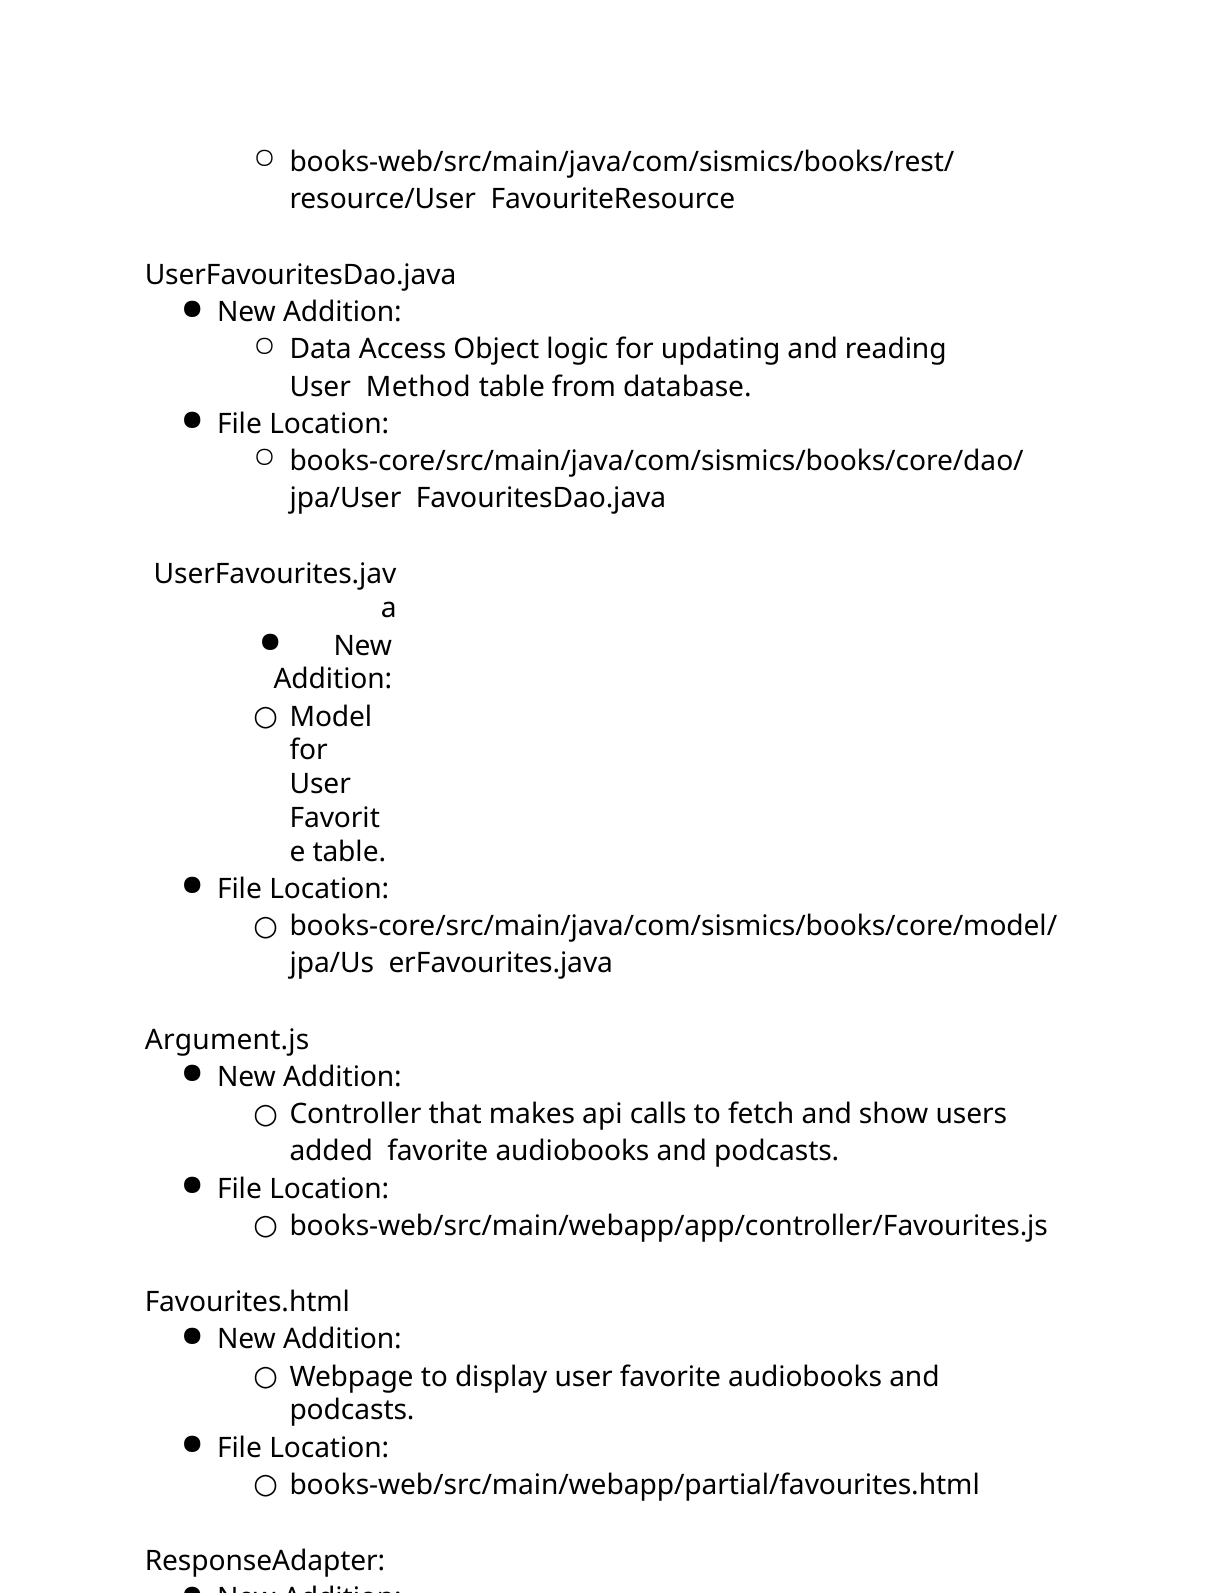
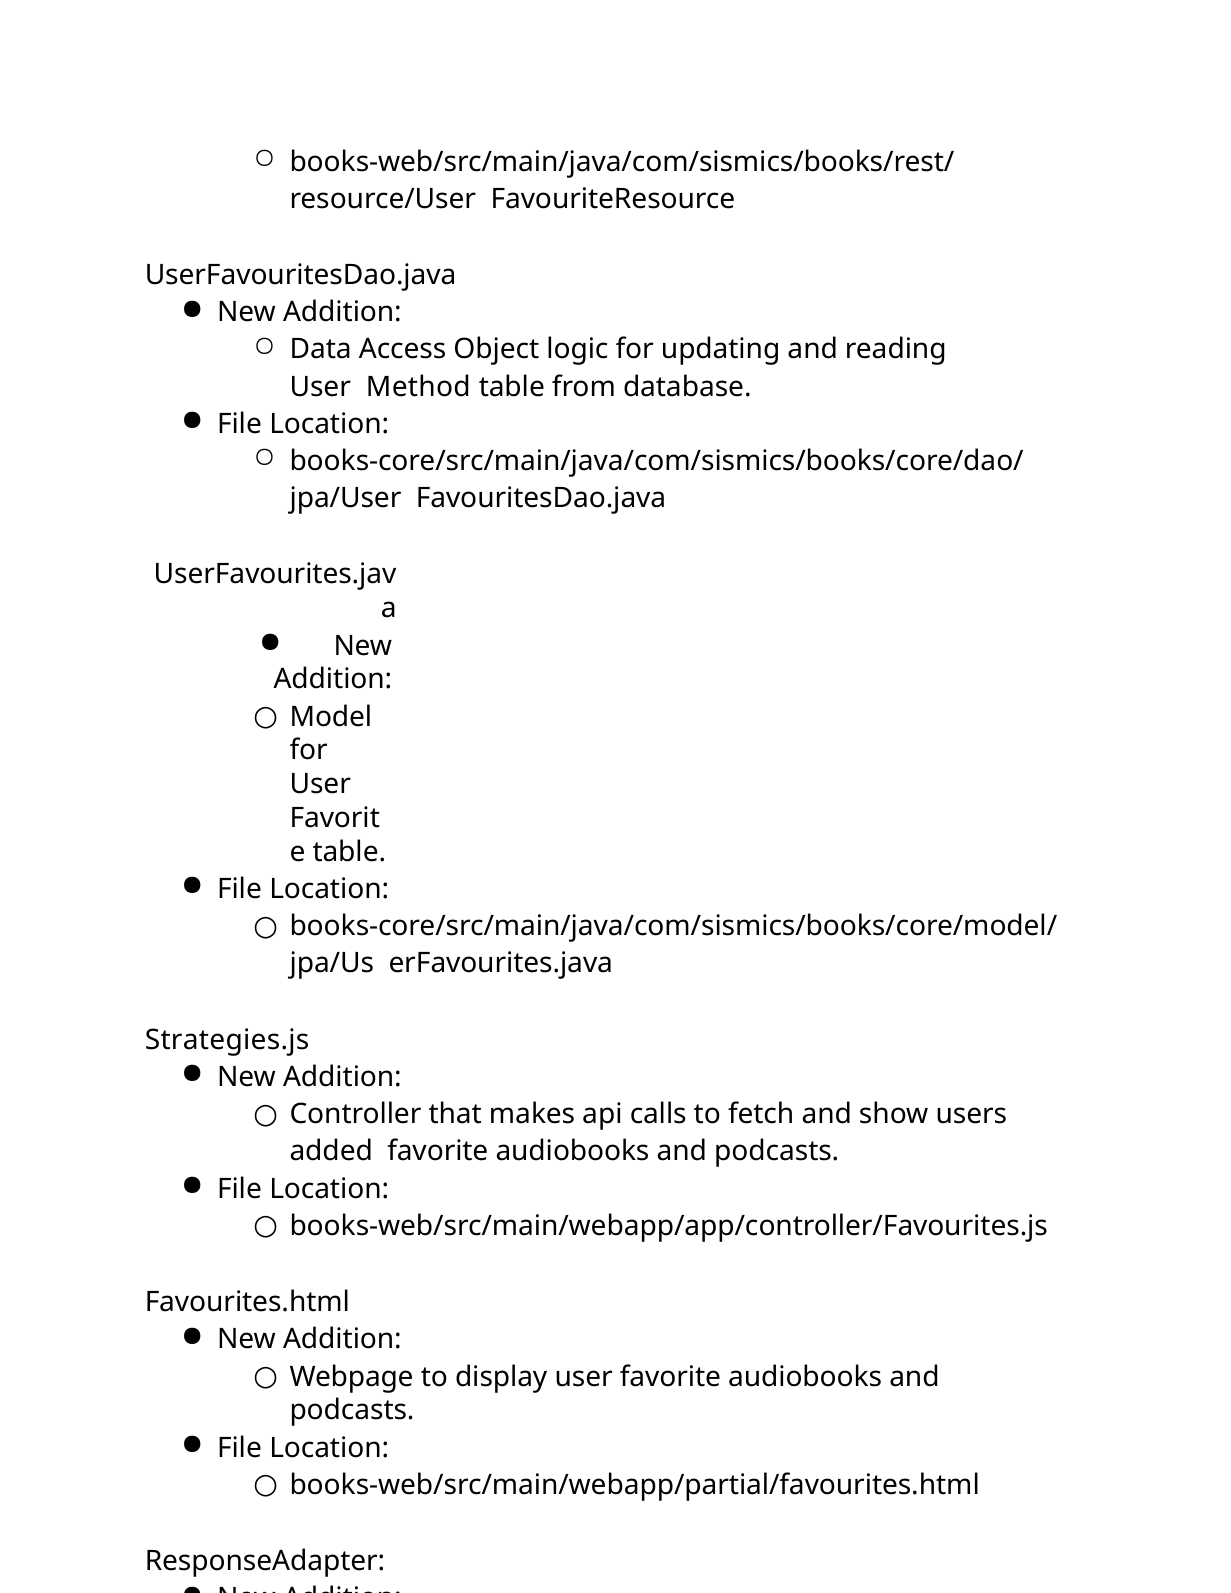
Argument.js: Argument.js -> Strategies.js (227, 1040)
